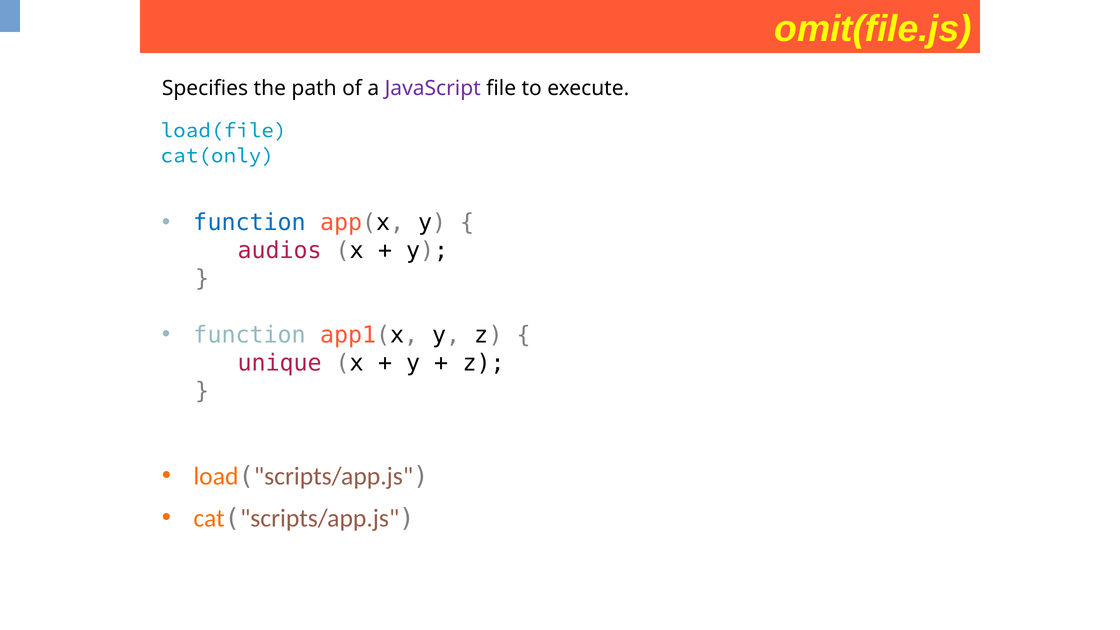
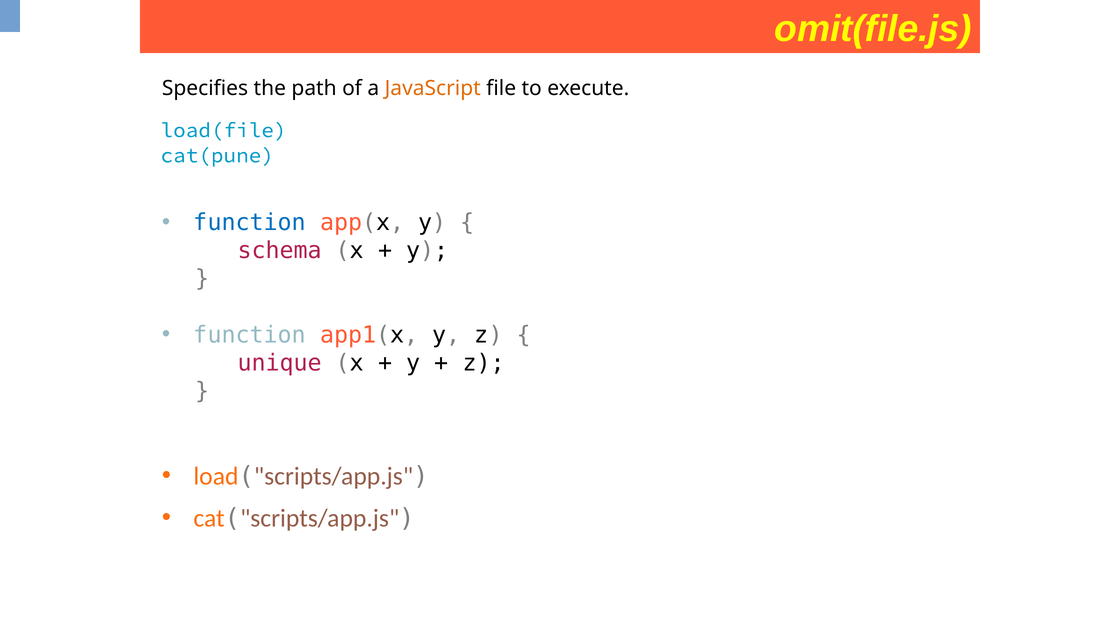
JavaScript colour: purple -> orange (433, 88)
cat(only: cat(only -> cat(pune (217, 155)
audios: audios -> schema (280, 251)
